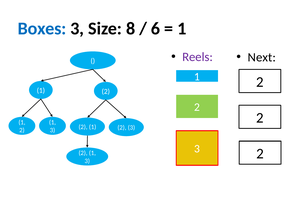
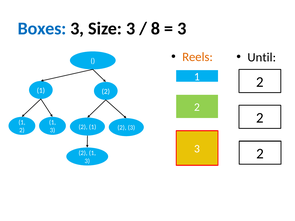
Size 8: 8 -> 3 (131, 29)
6: 6 -> 8 (156, 29)
1: 1 -> 3 (182, 29)
Reels colour: purple -> orange (198, 57)
Next: Next -> Until (262, 57)
